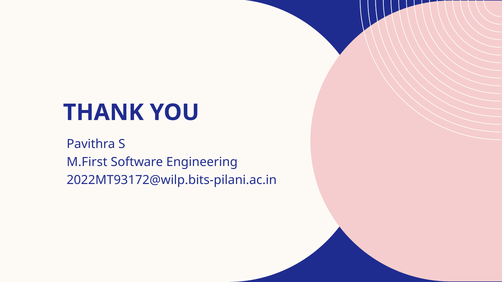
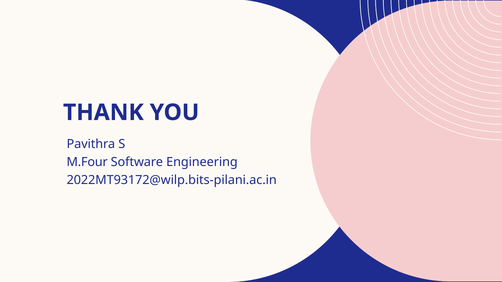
M.First: M.First -> M.Four (87, 162)
